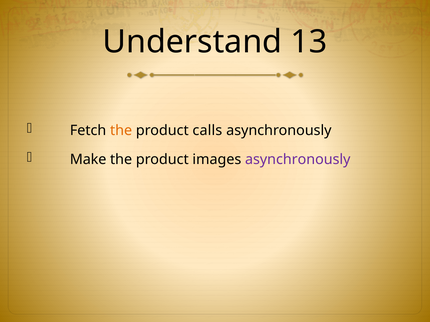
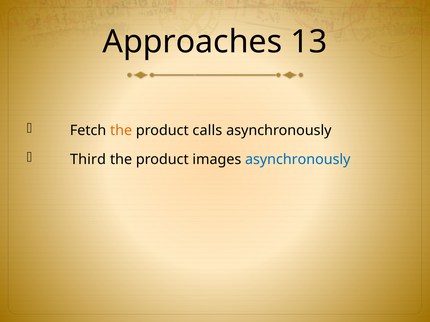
Understand: Understand -> Approaches (192, 42)
Make: Make -> Third (88, 160)
asynchronously colour: purple -> blue (298, 160)
